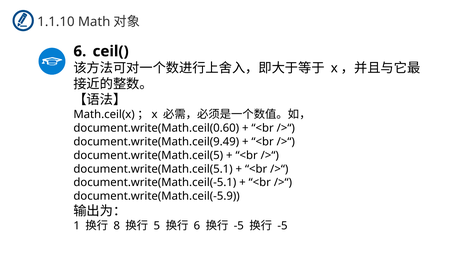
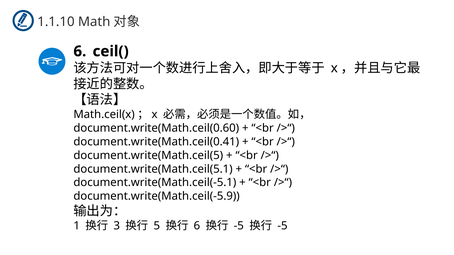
document.write(Math.ceil(9.49: document.write(Math.ceil(9.49 -> document.write(Math.ceil(0.41 (156, 142)
8: 8 -> 3 (117, 226)
